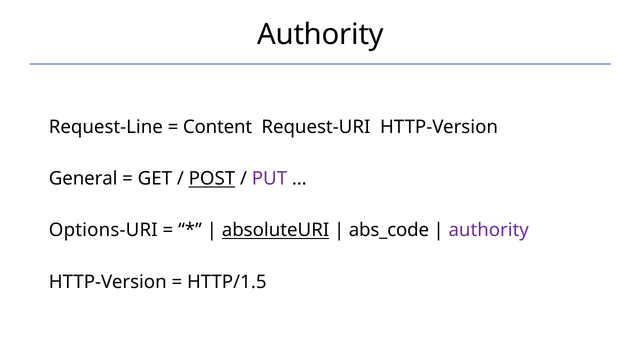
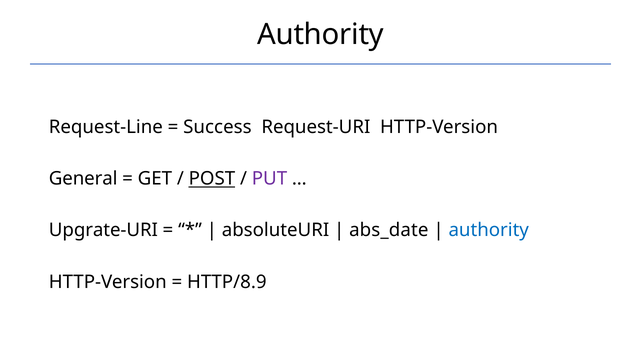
Content: Content -> Success (217, 127)
Options-URI: Options-URI -> Upgrate-URI (103, 230)
absoluteURI underline: present -> none (276, 230)
abs_code: abs_code -> abs_date (389, 230)
authority colour: purple -> blue (489, 230)
HTTP/1.5: HTTP/1.5 -> HTTP/8.9 (227, 282)
